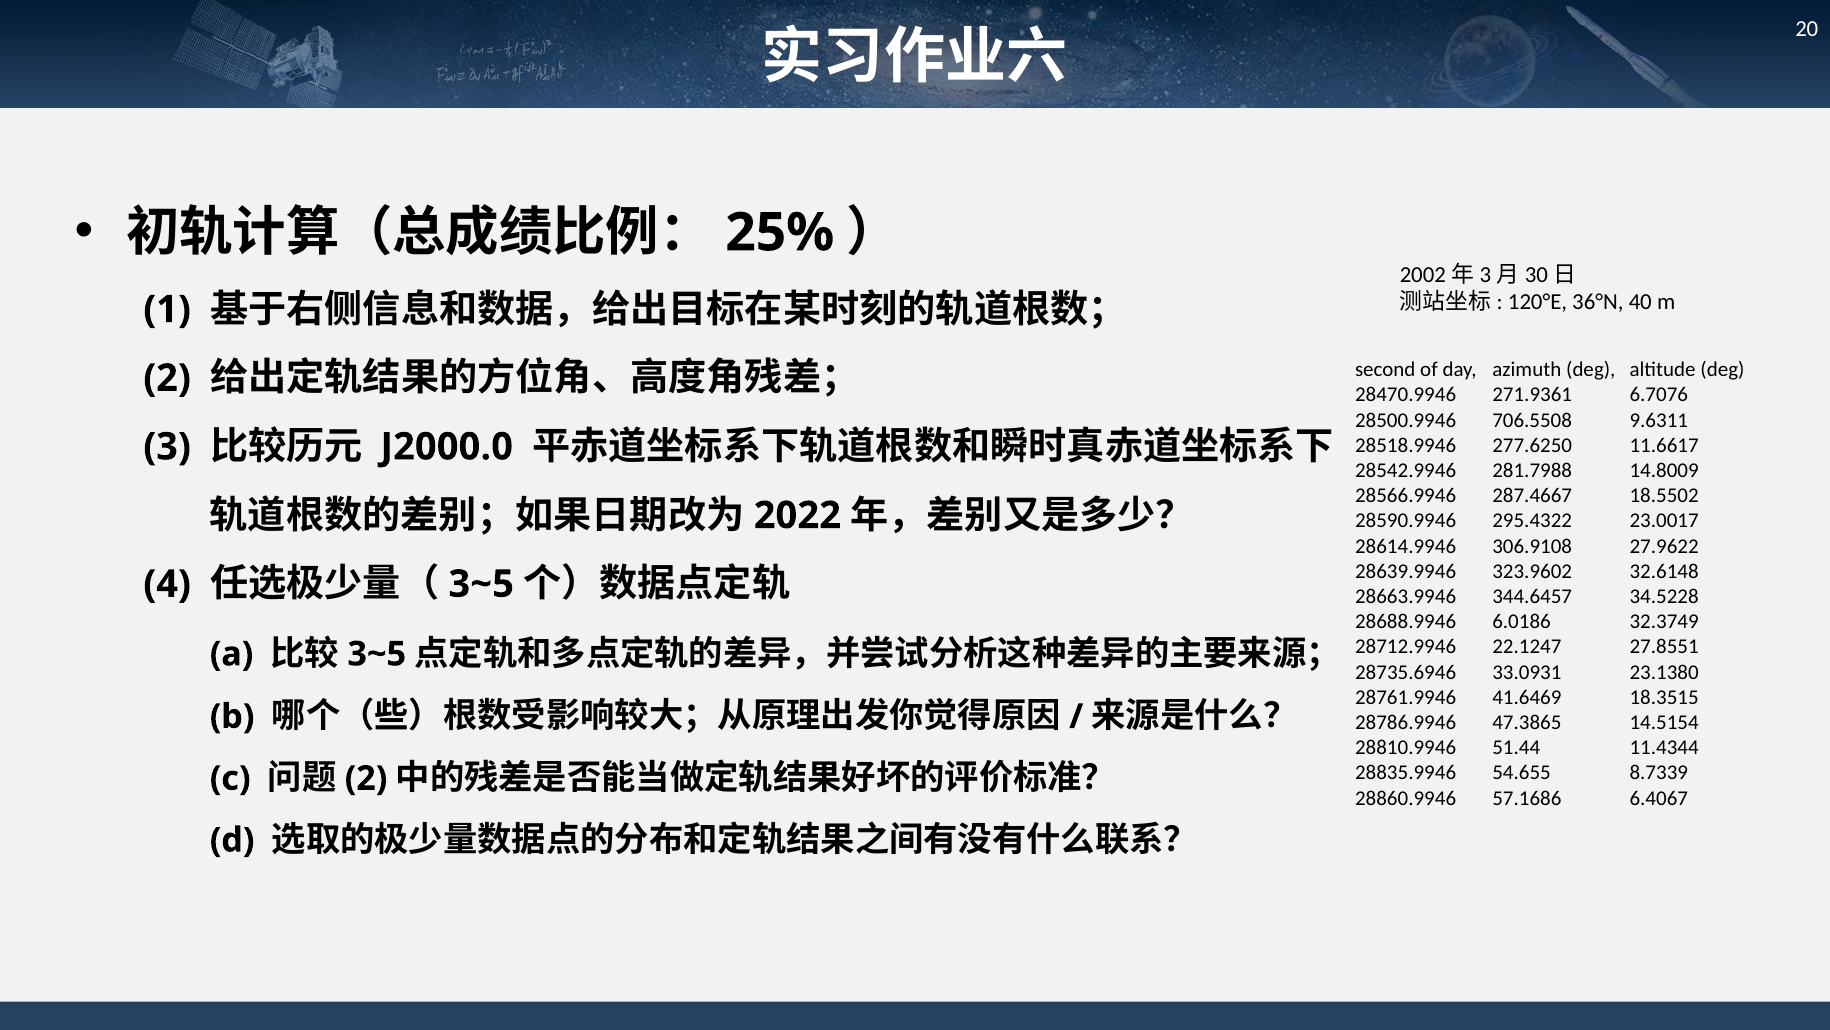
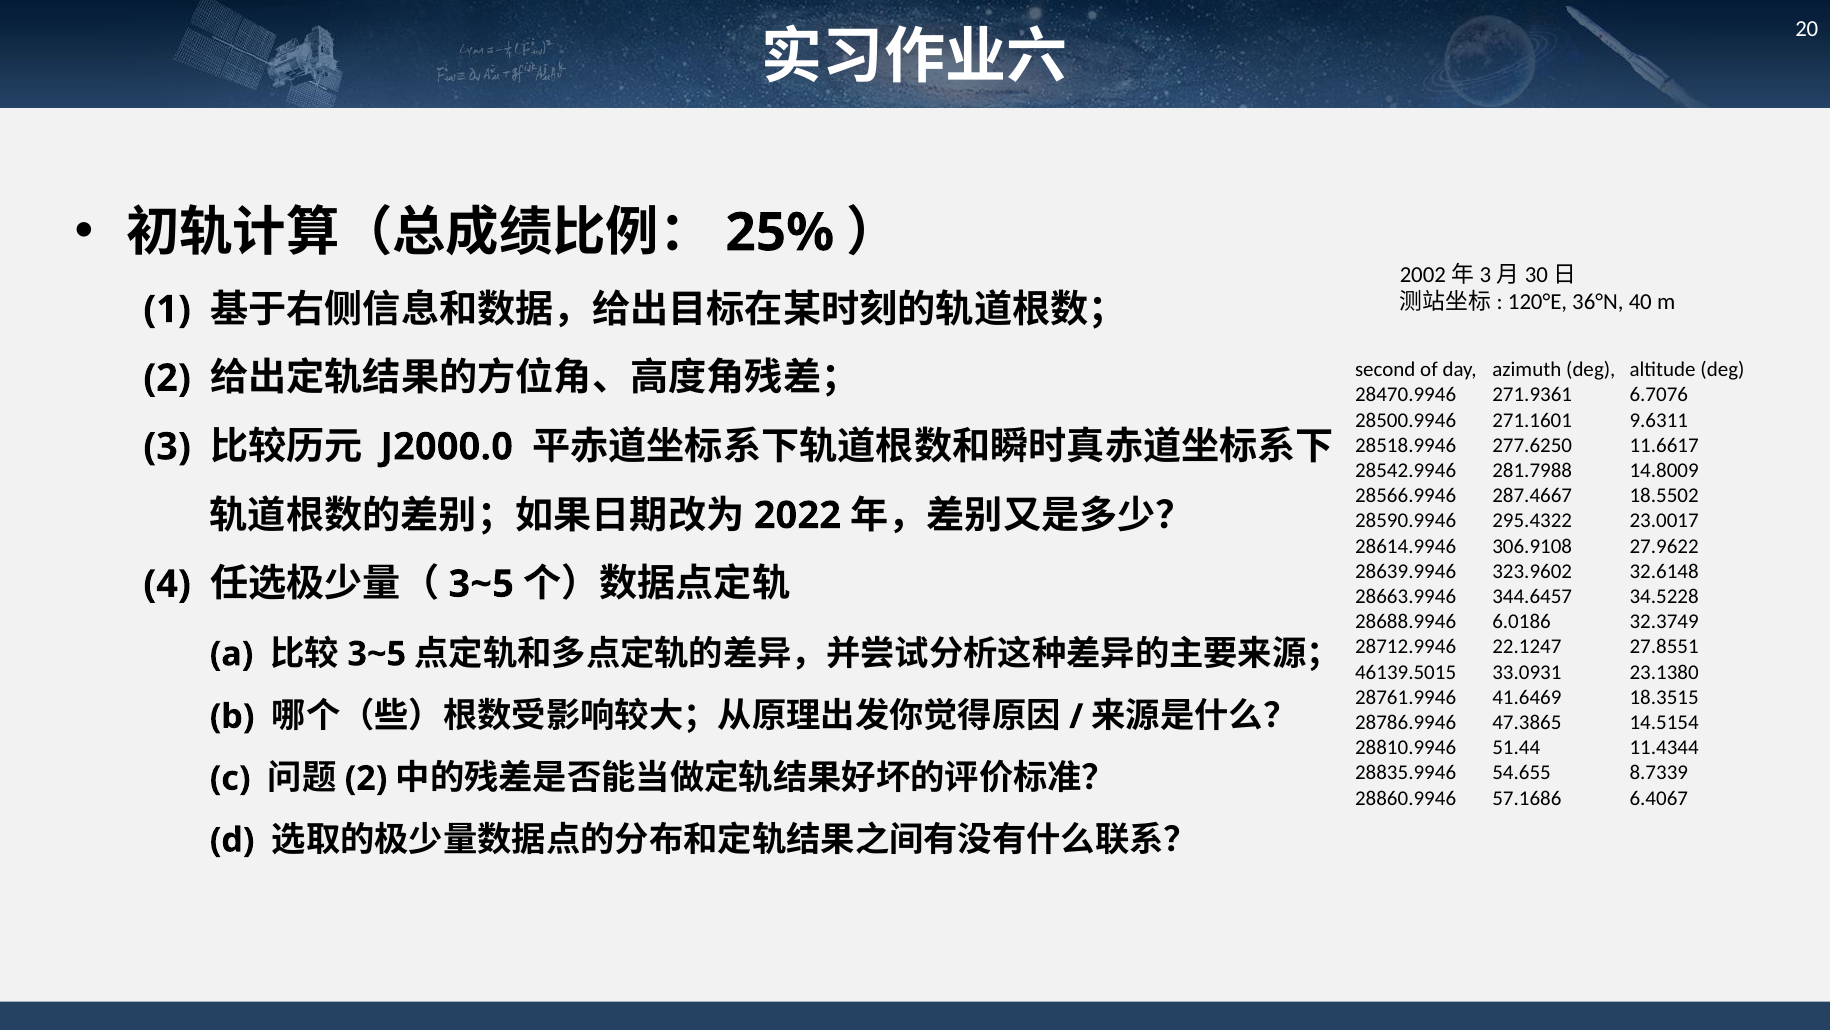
706.5508: 706.5508 -> 271.1601 (1532, 420)
28735.6946: 28735.6946 -> 46139.5015 (1406, 672)
